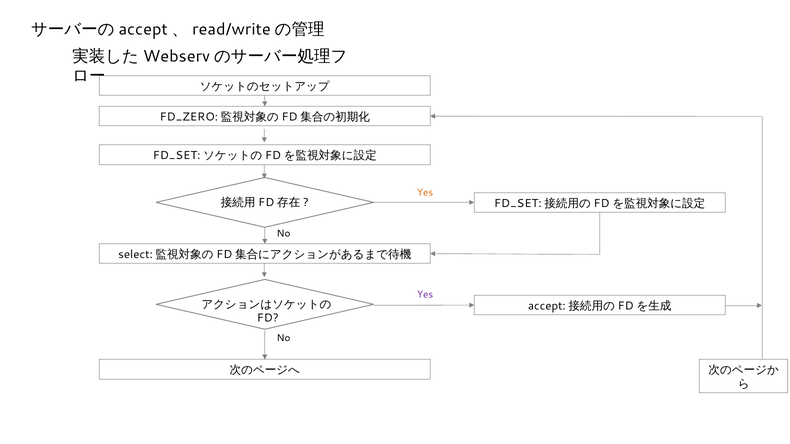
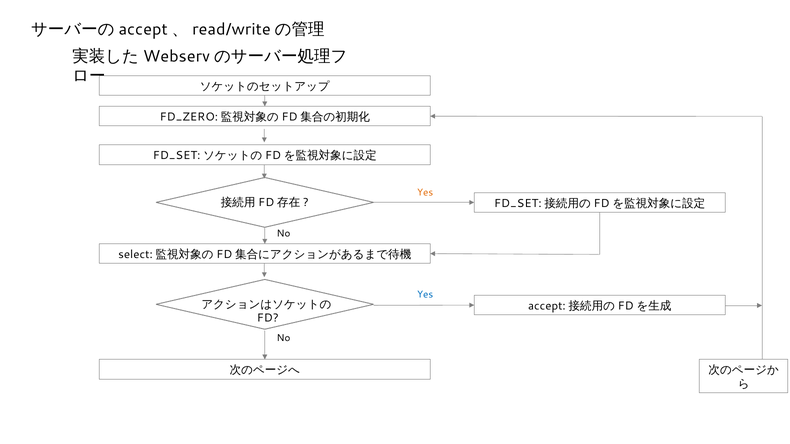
Yes colour: purple -> blue (425, 295)
